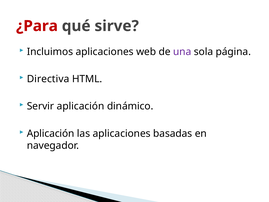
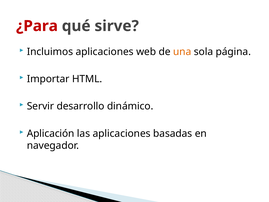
una colour: purple -> orange (182, 52)
Directiva: Directiva -> Importar (48, 79)
Servir aplicación: aplicación -> desarrollo (81, 106)
